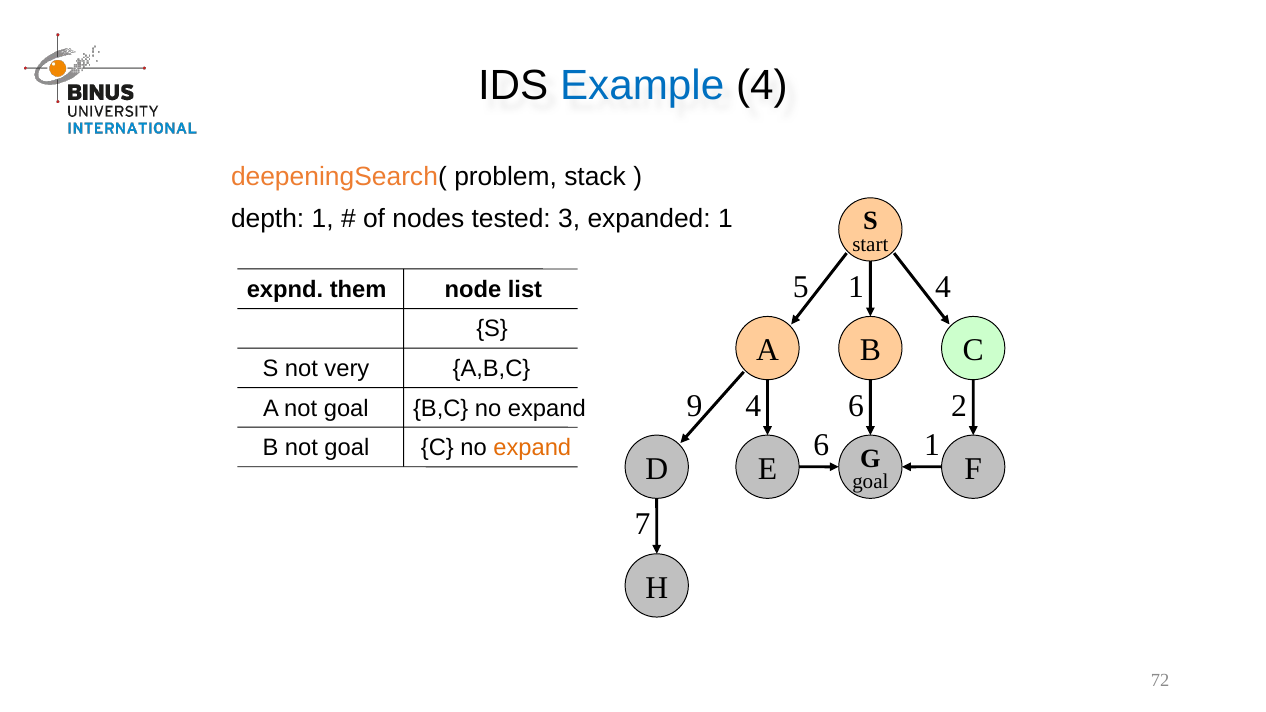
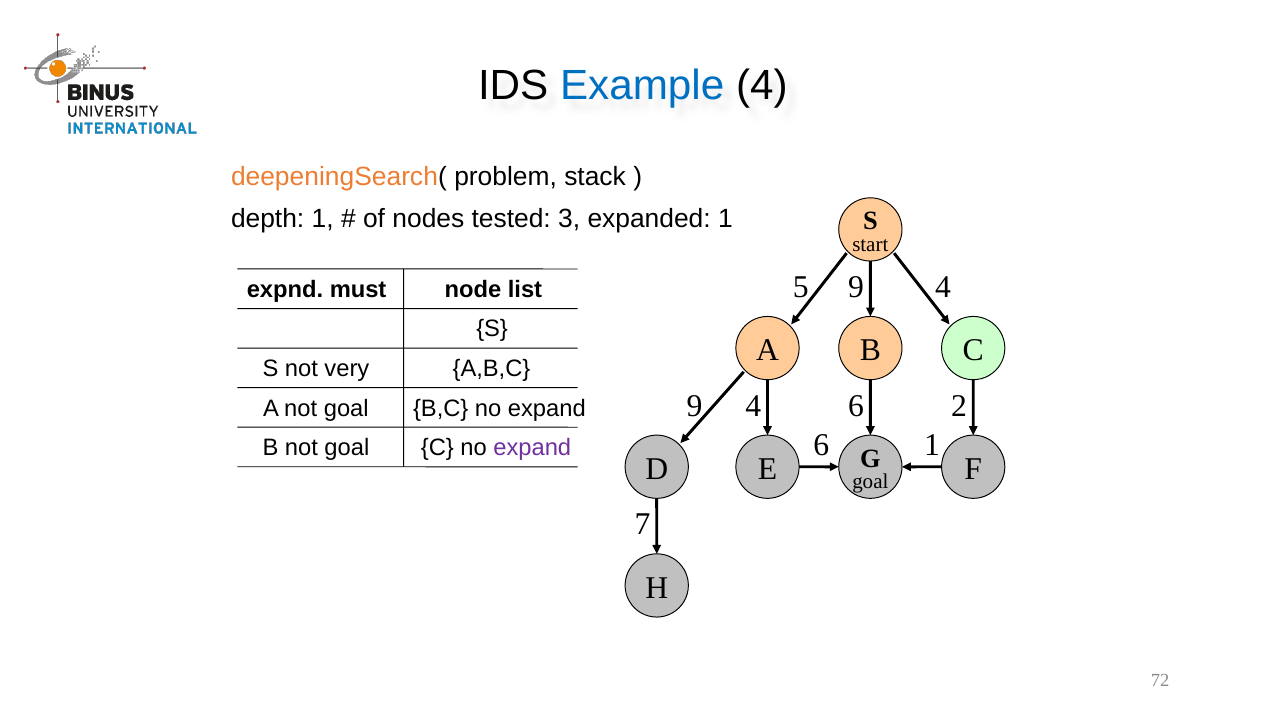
5 1: 1 -> 9 (856, 287)
them: them -> must (358, 290)
expand colour: orange -> purple (532, 448)
